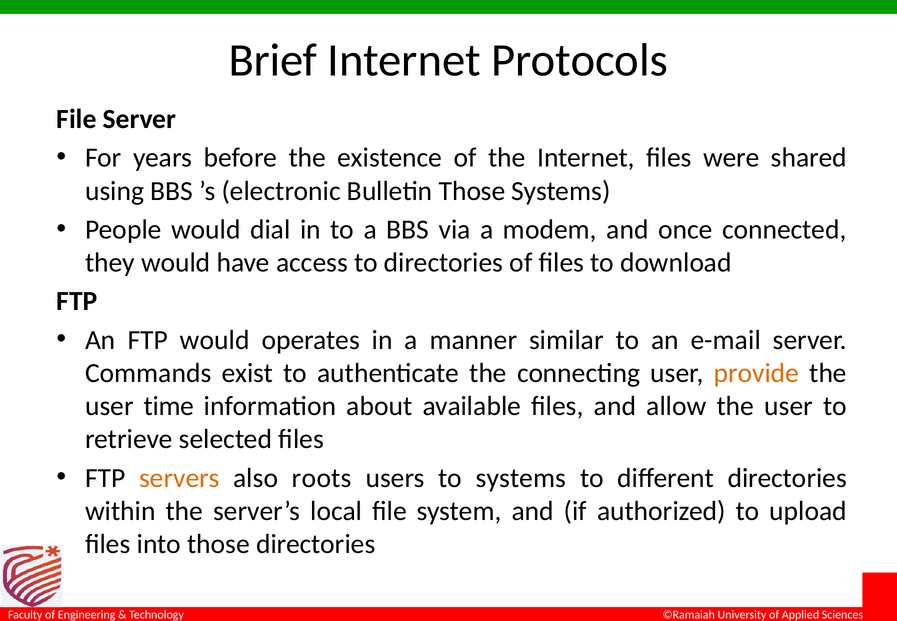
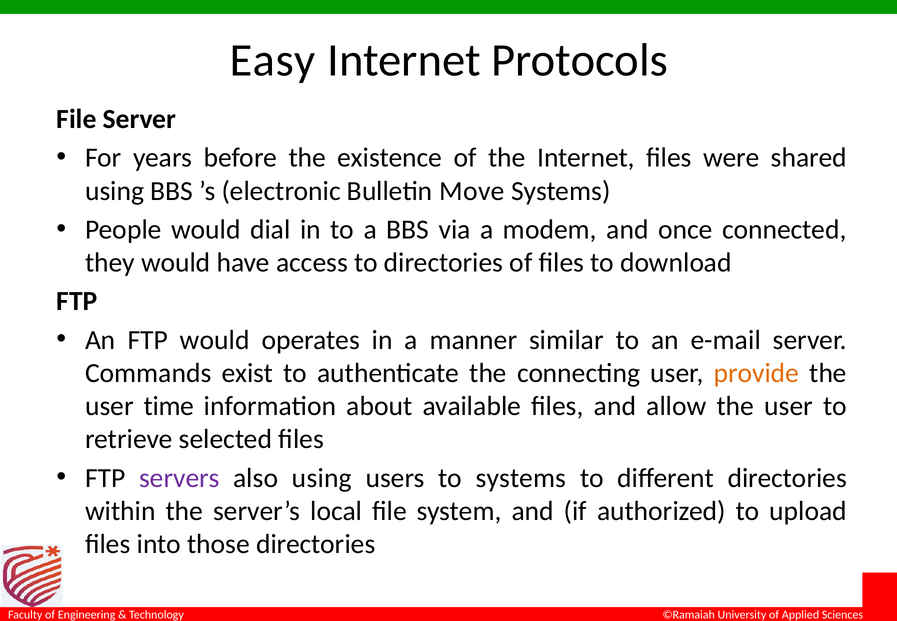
Brief: Brief -> Easy (273, 60)
Bulletin Those: Those -> Move (472, 191)
servers colour: orange -> purple (179, 478)
also roots: roots -> using (322, 478)
